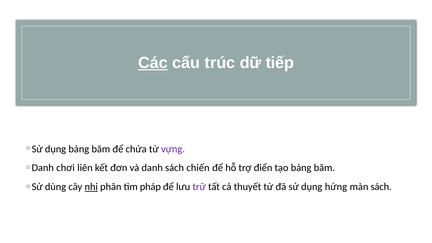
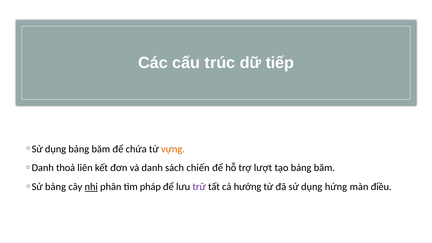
Các underline: present -> none (153, 63)
vựng colour: purple -> orange (173, 149)
chơi: chơi -> thoả (66, 168)
điển: điển -> lượt (263, 168)
dùng: dùng -> bảng (55, 187)
thuyết: thuyết -> hướng (248, 187)
màn sách: sách -> điều (381, 187)
